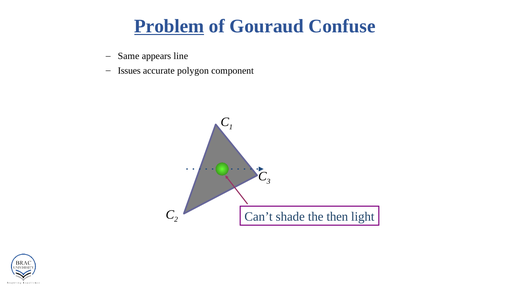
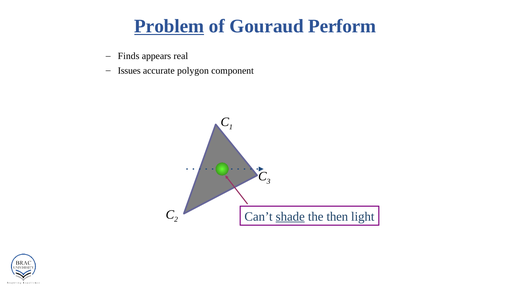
Confuse: Confuse -> Perform (342, 26)
Same: Same -> Finds (129, 56)
line: line -> real (181, 56)
shade underline: none -> present (290, 216)
